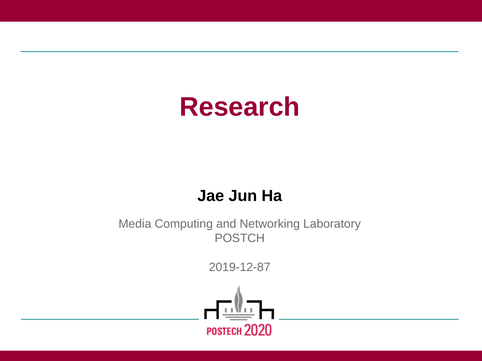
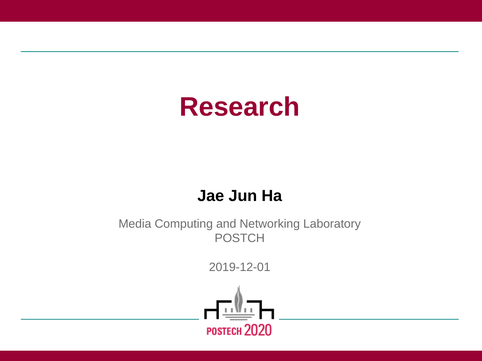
2019-12-87: 2019-12-87 -> 2019-12-01 (240, 267)
